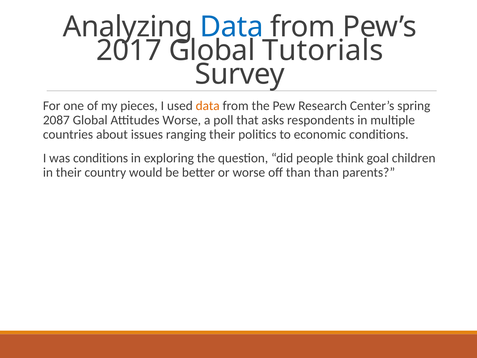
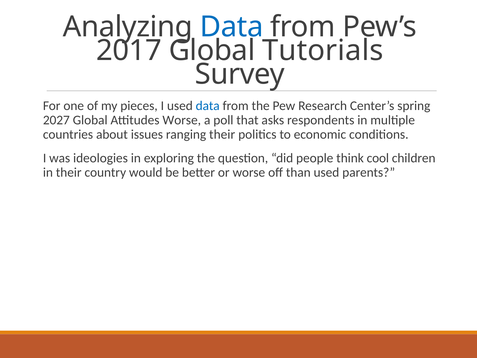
data colour: orange -> blue (208, 106)
2087: 2087 -> 2027 (56, 120)
was conditions: conditions -> ideologies (100, 158)
goal: goal -> cool (378, 158)
than than: than -> used (326, 172)
